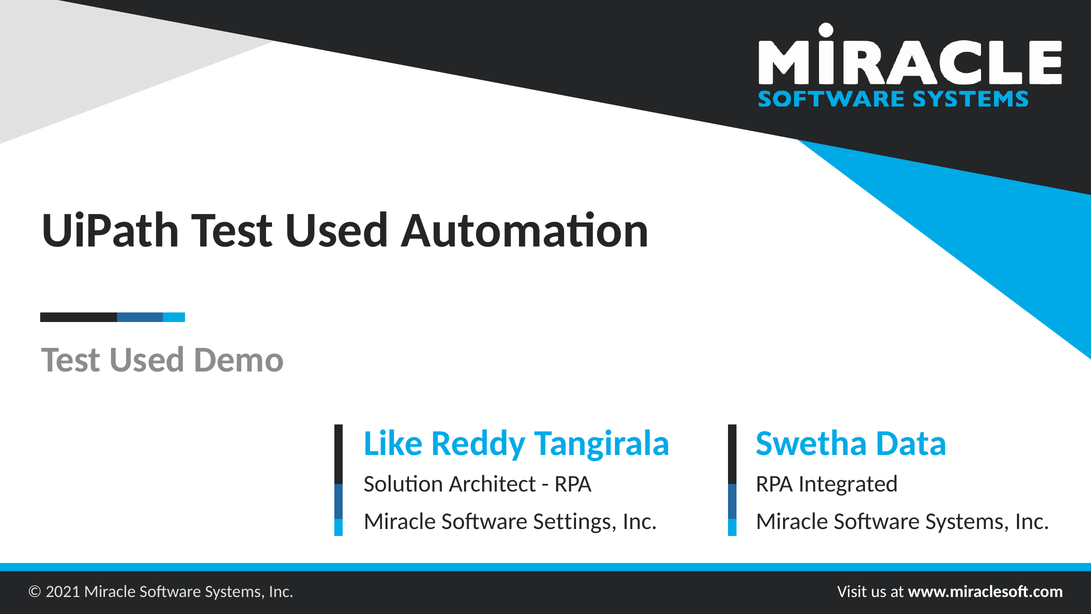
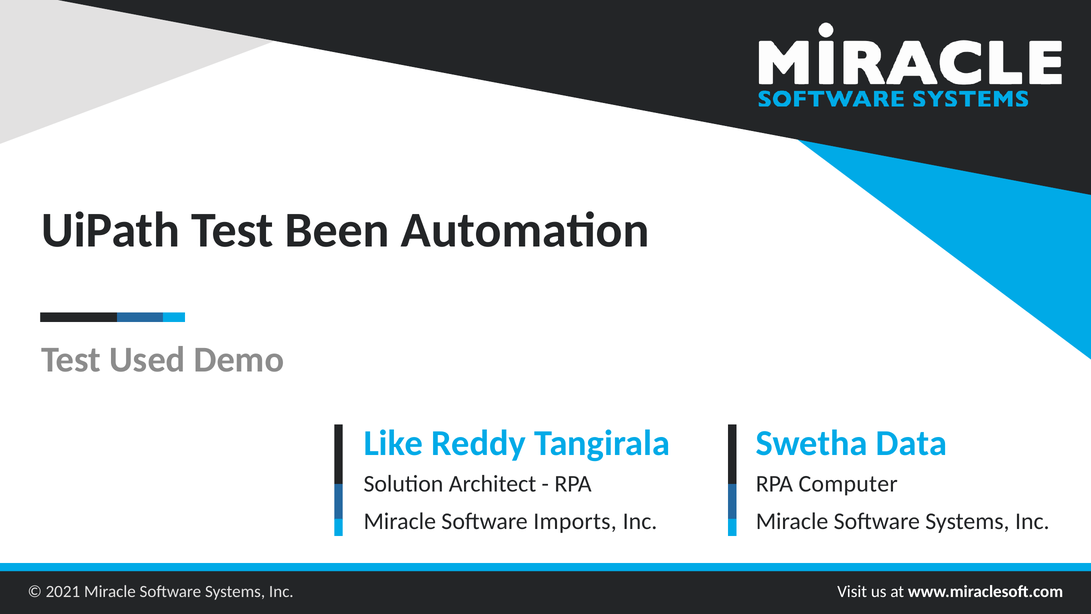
UiPath Test Used: Used -> Been (337, 230)
Integrated: Integrated -> Computer (848, 484)
Settings: Settings -> Imports (575, 521)
